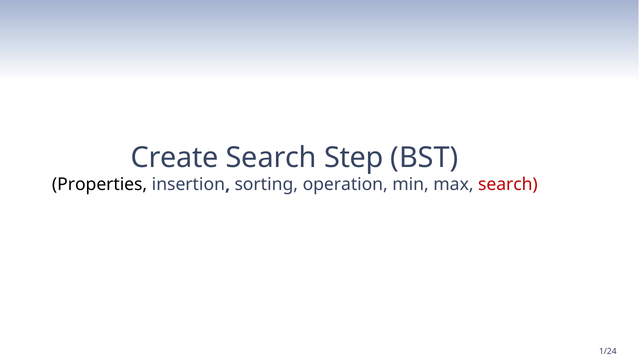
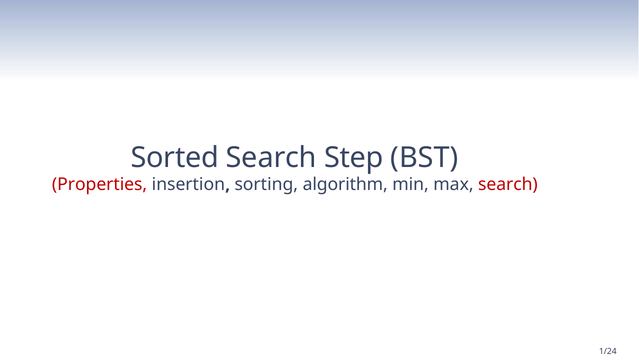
Create: Create -> Sorted (175, 157)
Properties colour: black -> red (100, 184)
operation: operation -> algorithm (345, 184)
